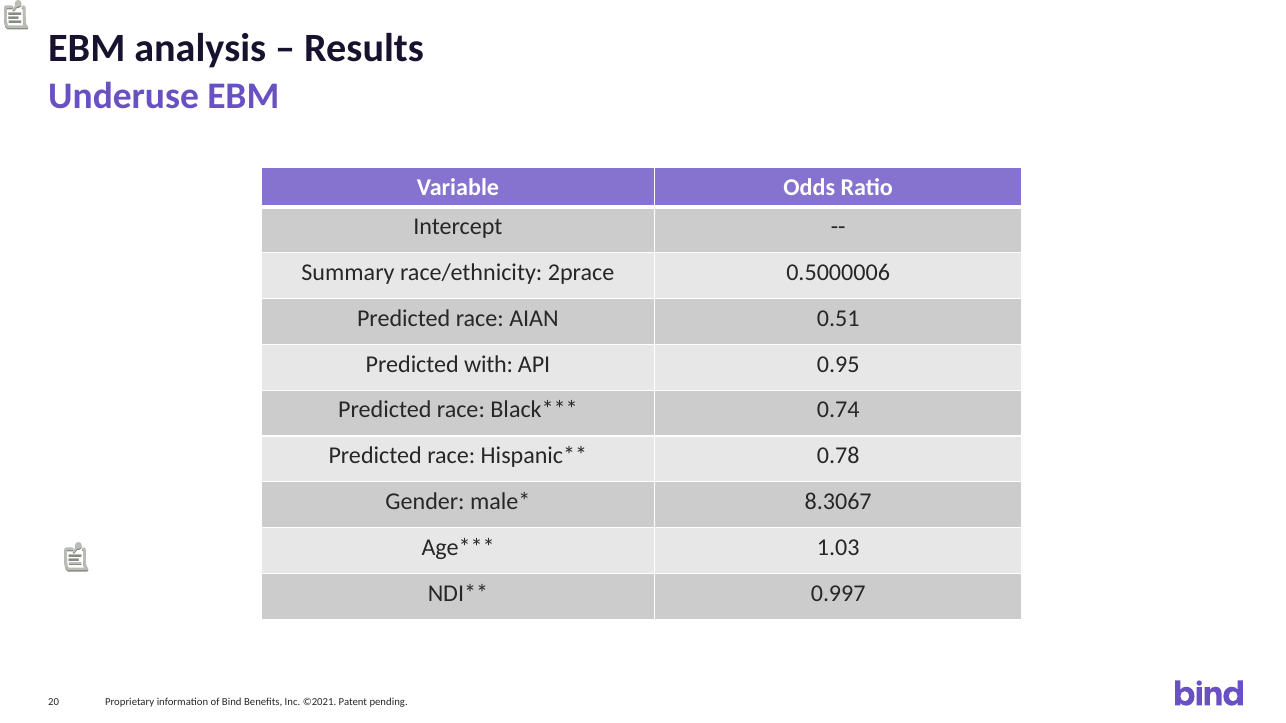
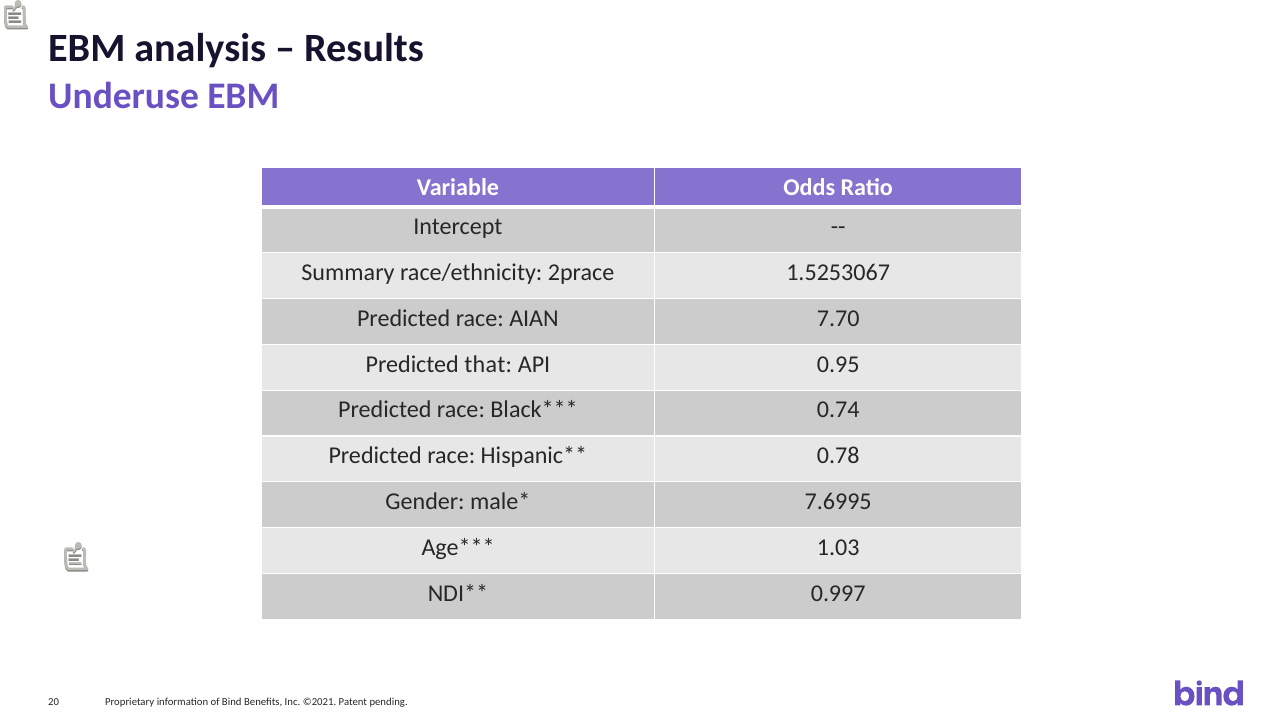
0.5000006: 0.5000006 -> 1.5253067 (838, 273)
0.51: 0.51 -> 7.70 (838, 319)
with: with -> that (488, 364)
8.3067: 8.3067 -> 7.6995 (838, 502)
